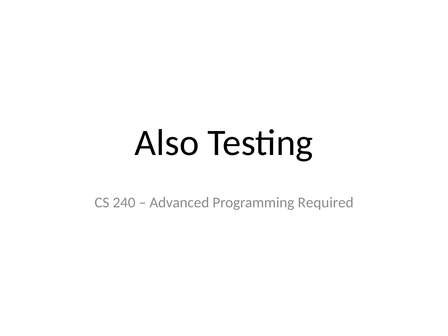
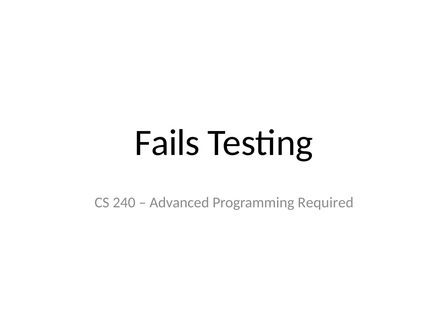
Also: Also -> Fails (167, 143)
